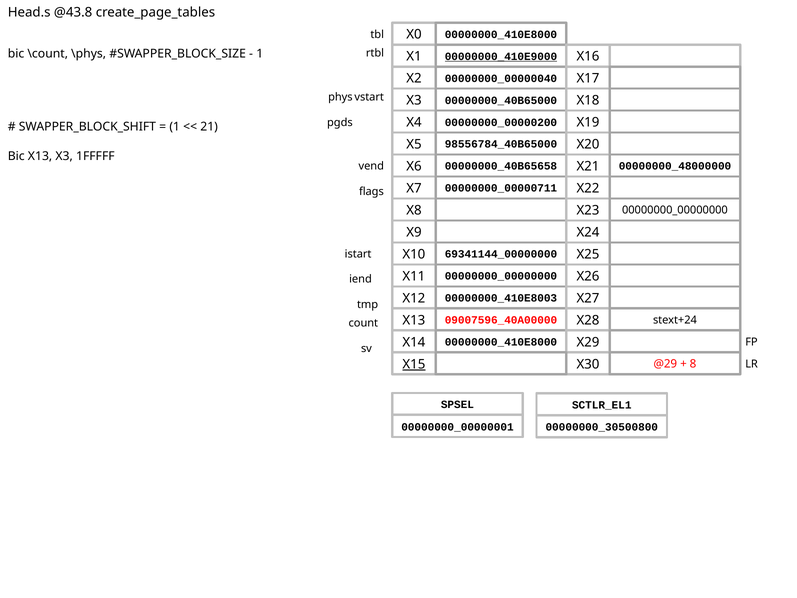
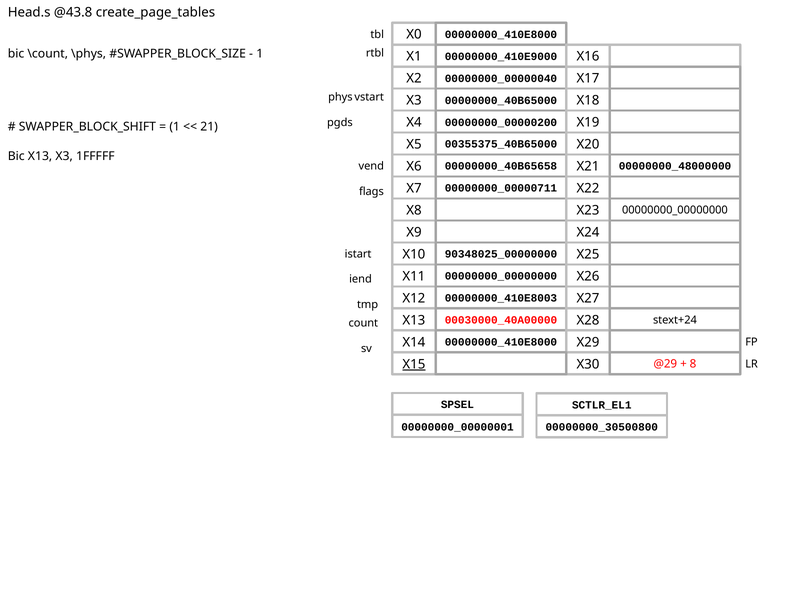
00000000_410E9000 underline: present -> none (501, 56)
98556784_40B65000: 98556784_40B65000 -> 00355375_40B65000 (501, 144)
69341144_00000000: 69341144_00000000 -> 90348025_00000000 (501, 254)
09007596_40A00000: 09007596_40A00000 -> 00030000_40A00000 (501, 320)
